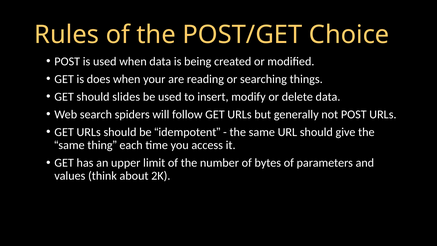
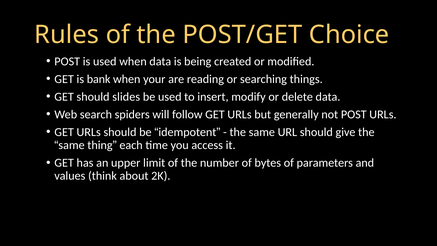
does: does -> bank (99, 79)
